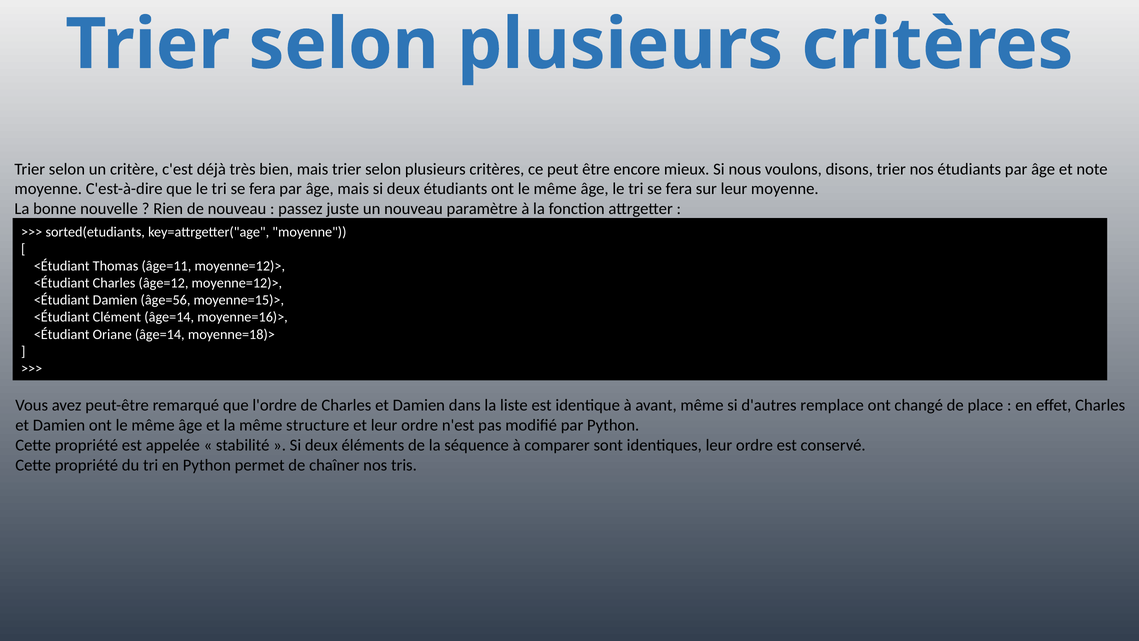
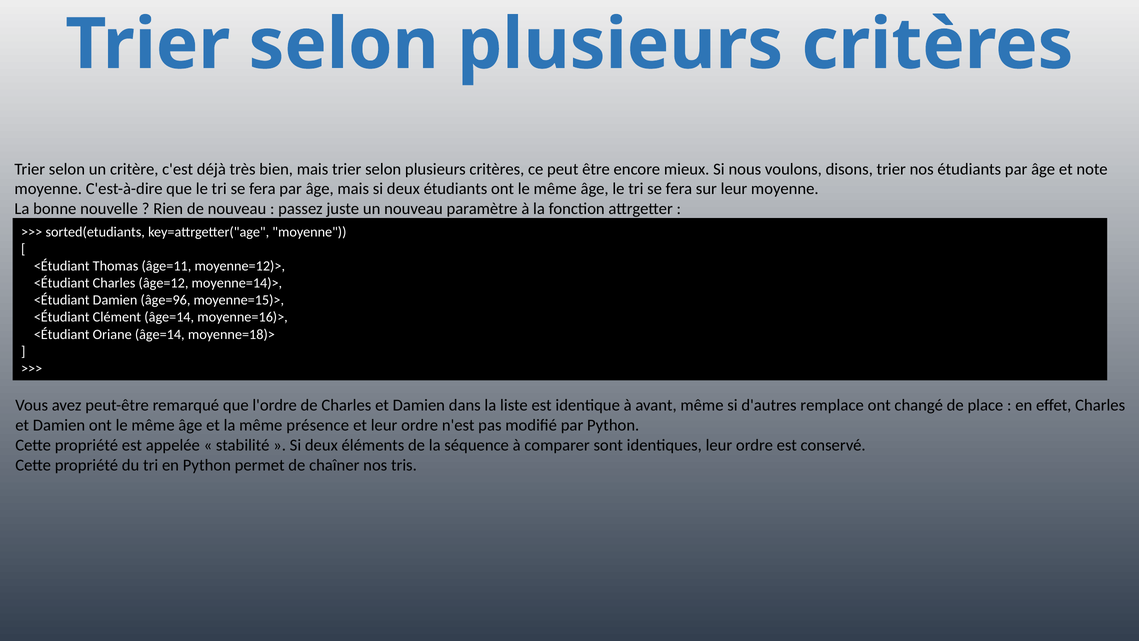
âge=12 moyenne=12)>: moyenne=12)> -> moyenne=14)> (237, 283)
âge=56: âge=56 -> âge=96 (166, 300)
structure: structure -> présence (318, 425)
